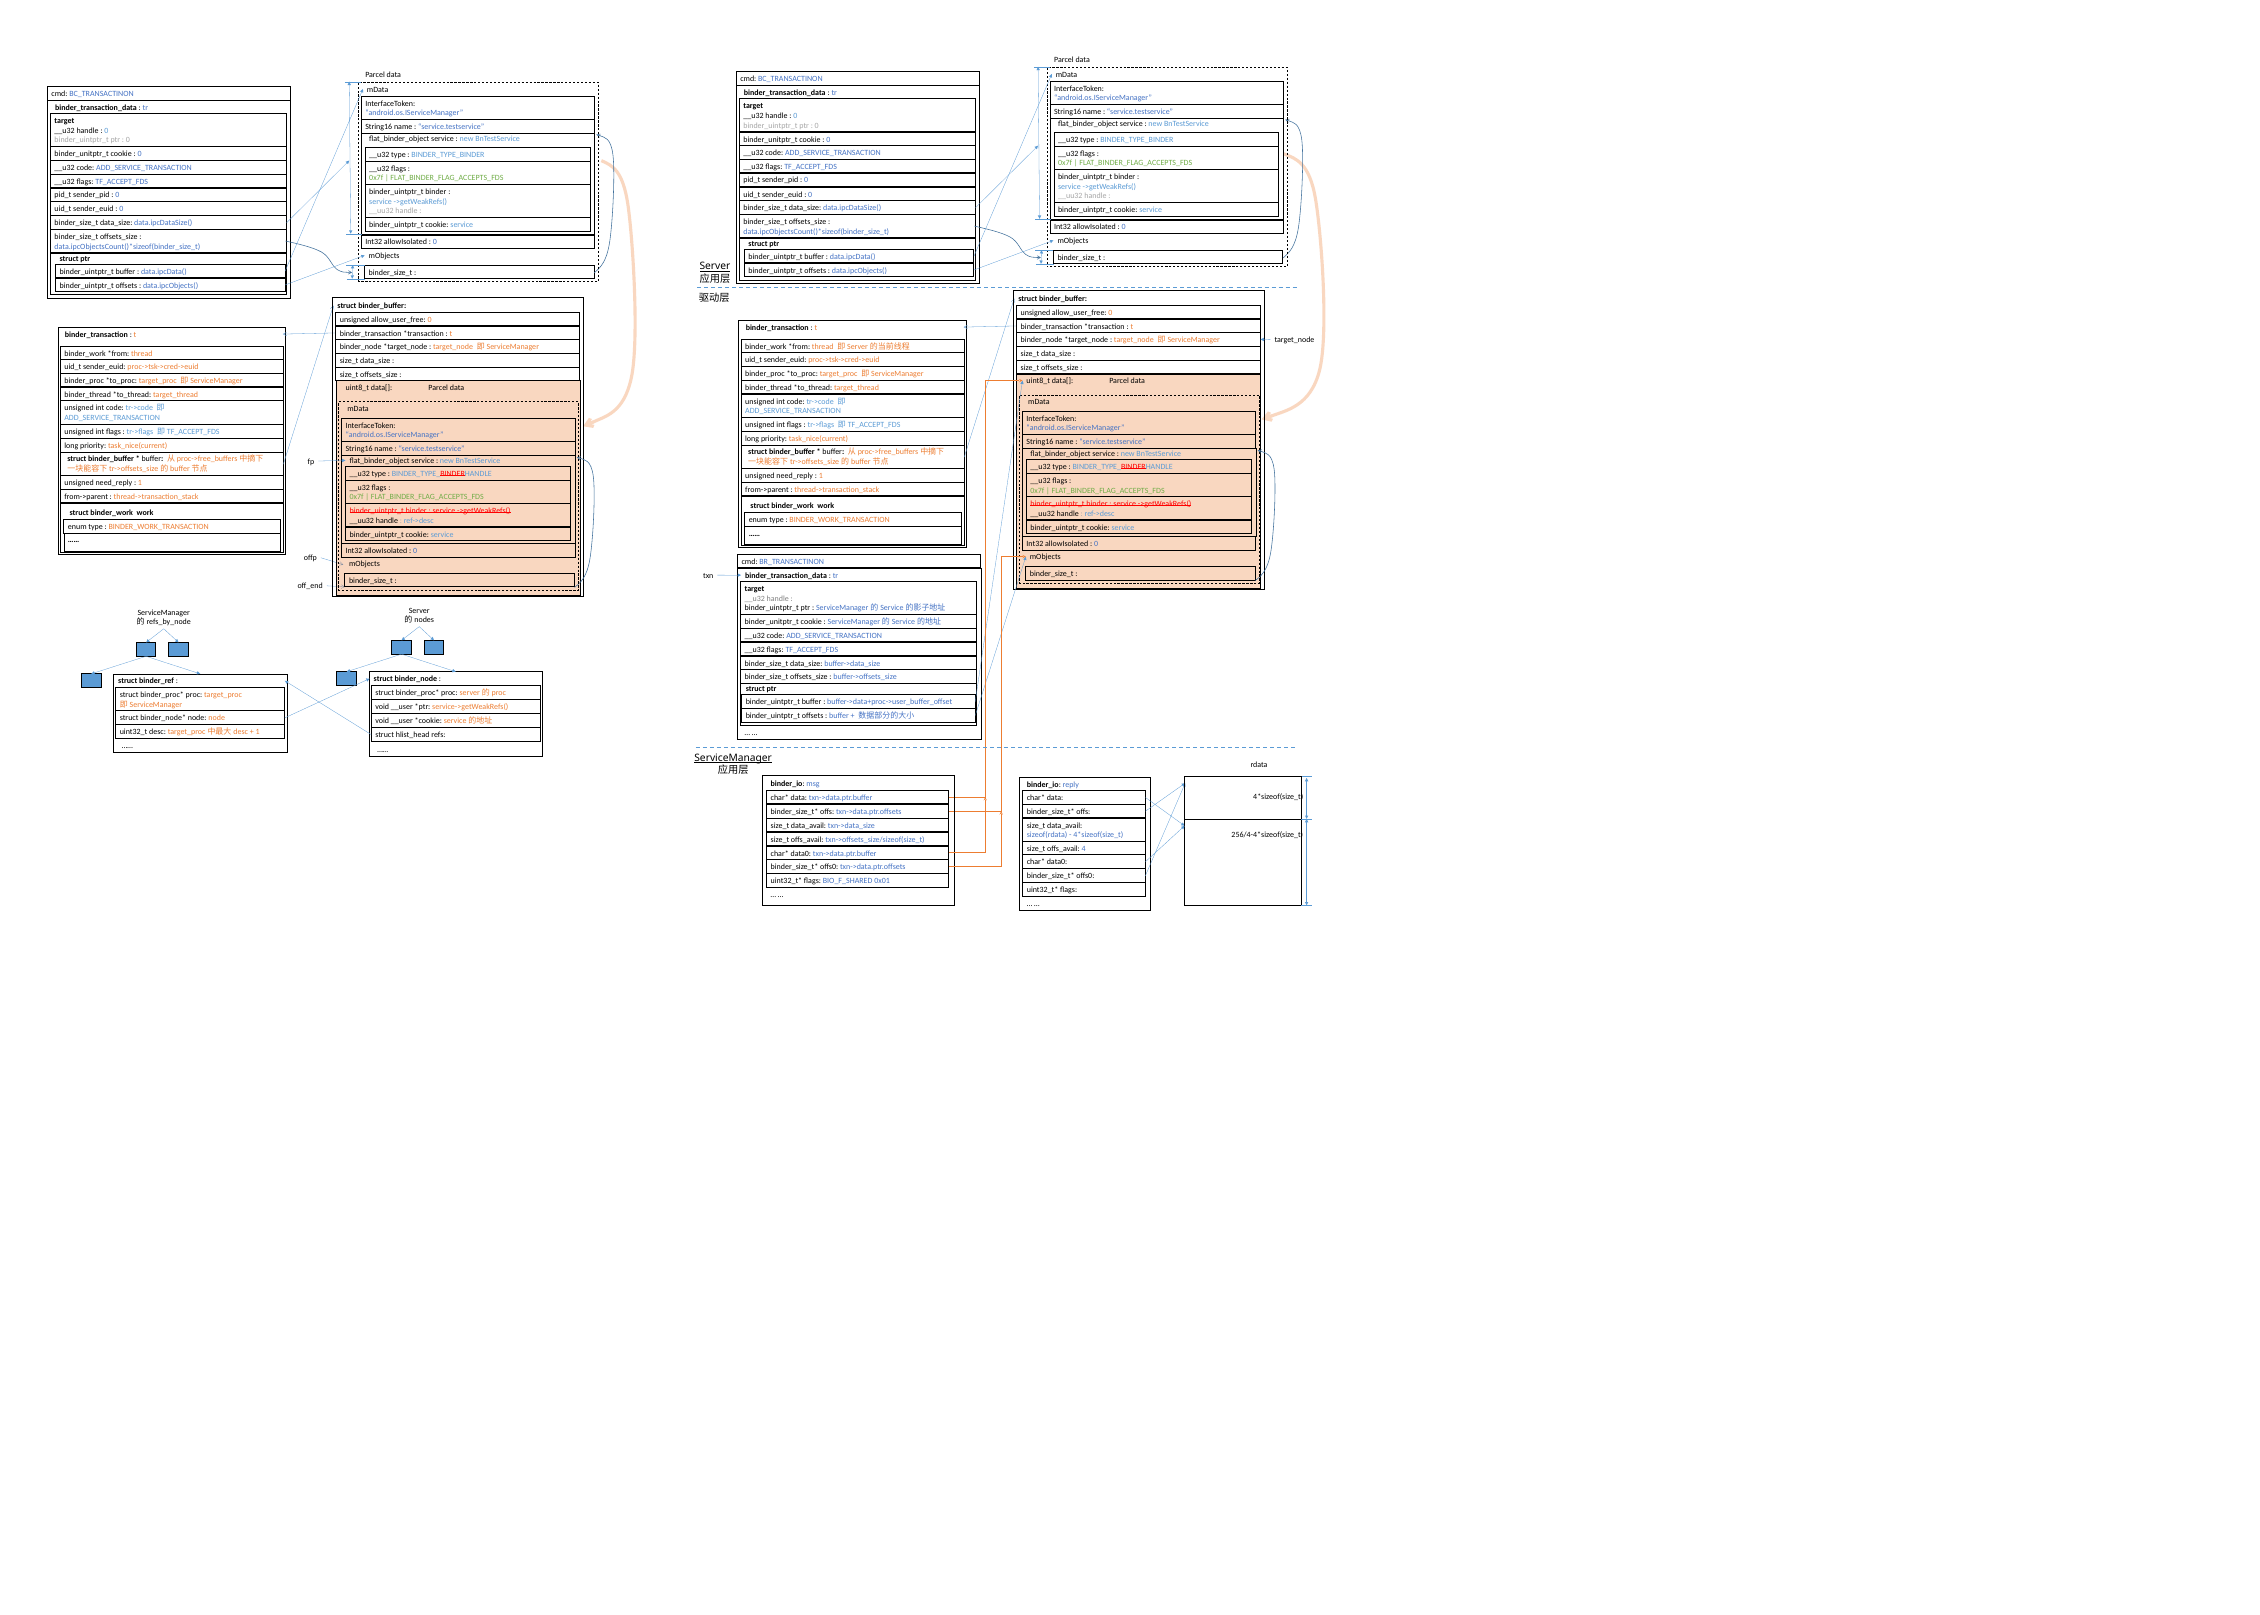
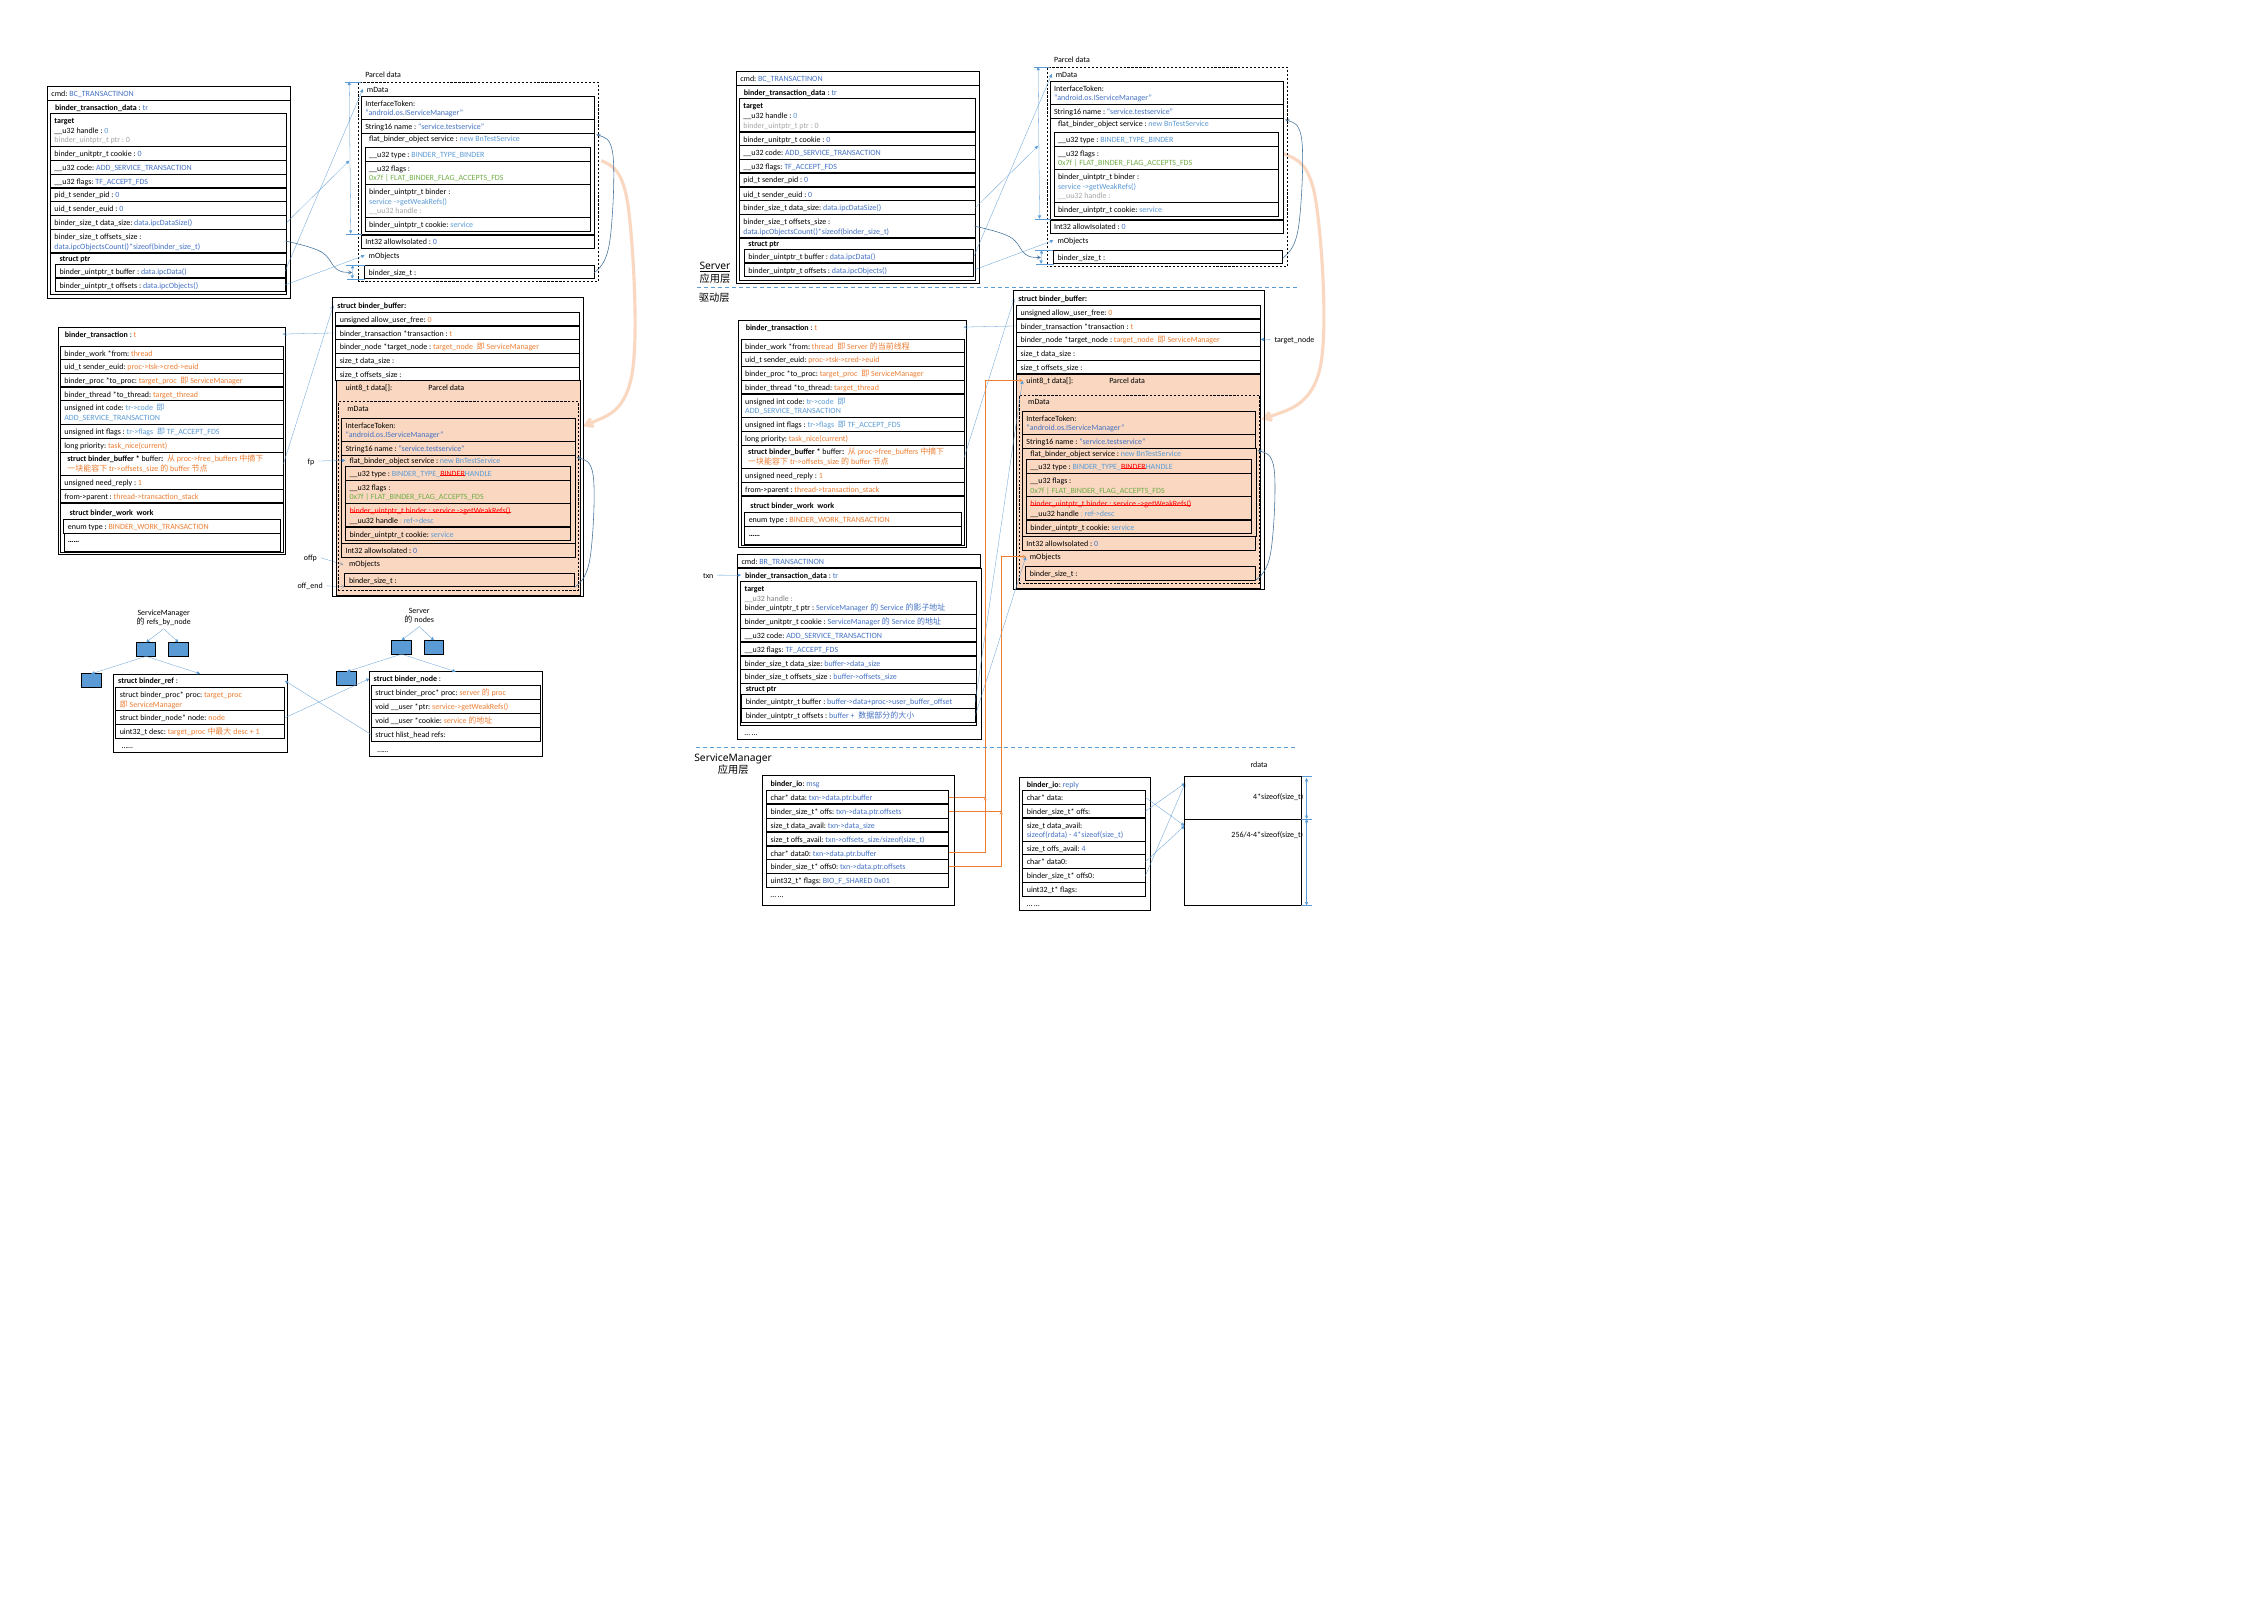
ServiceManager underline: present -> none (733, 758)
